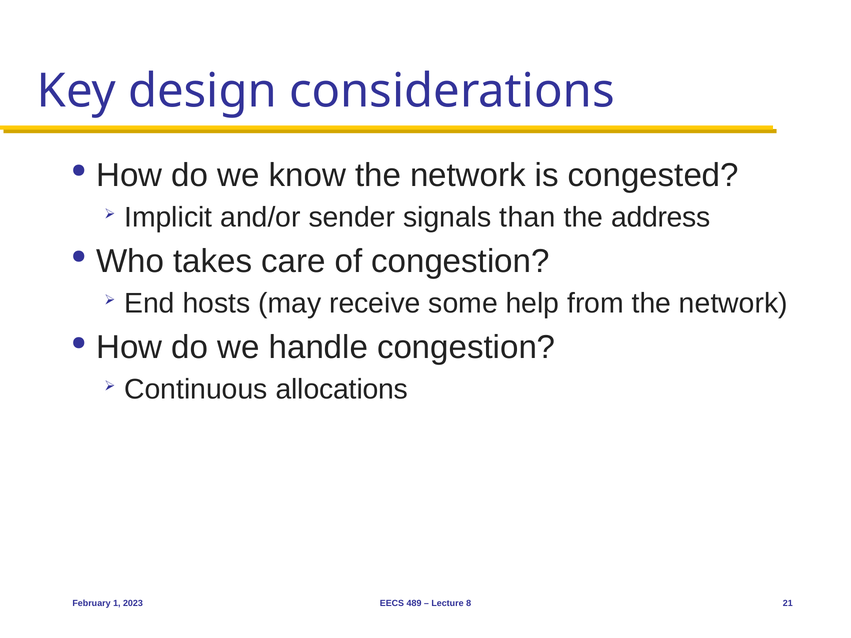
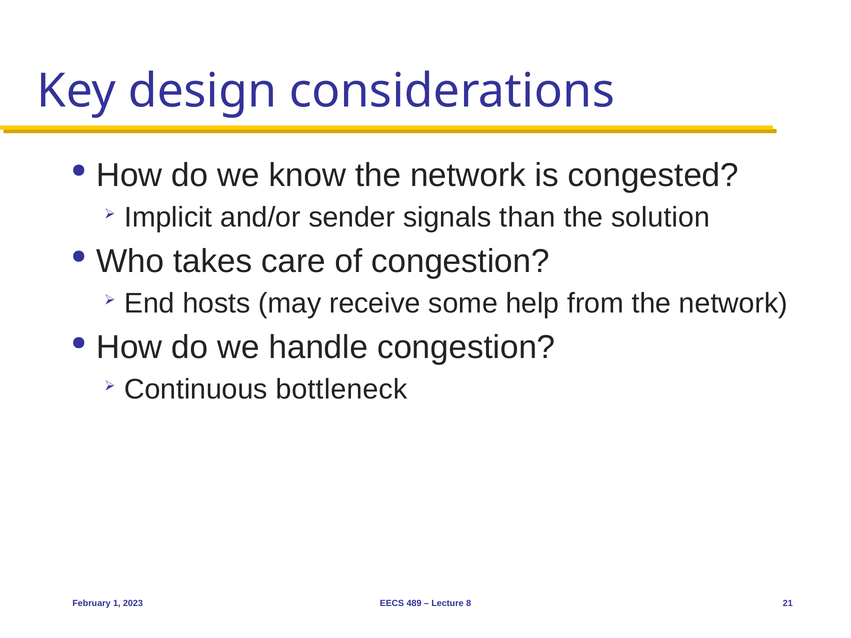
address: address -> solution (661, 218)
allocations: allocations -> bottleneck (342, 390)
